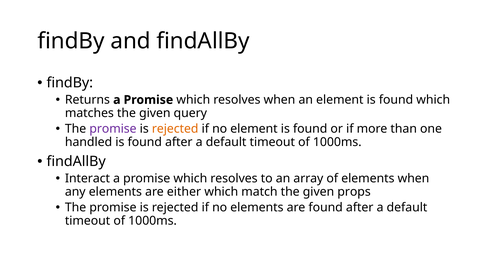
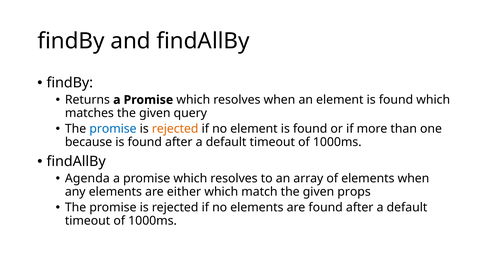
promise colour: purple -> blue (113, 129)
handled: handled -> because (89, 142)
Interact: Interact -> Agenda (87, 178)
